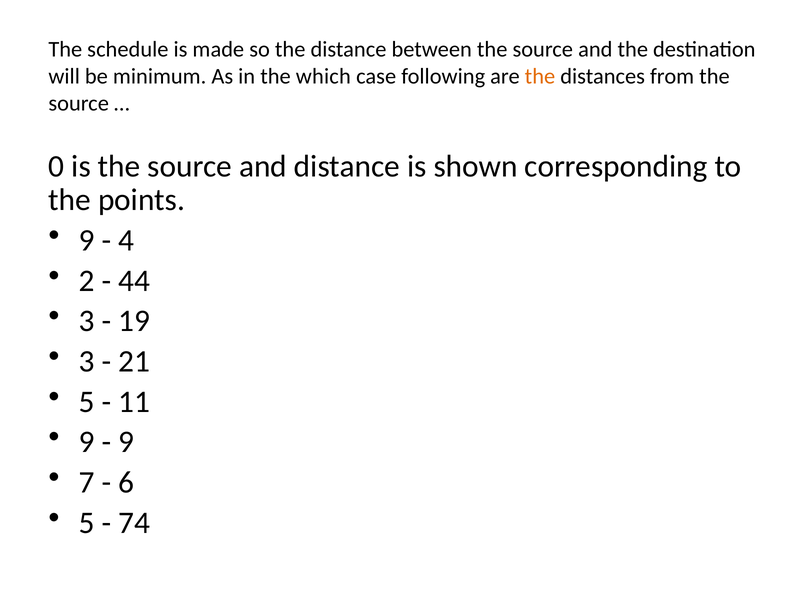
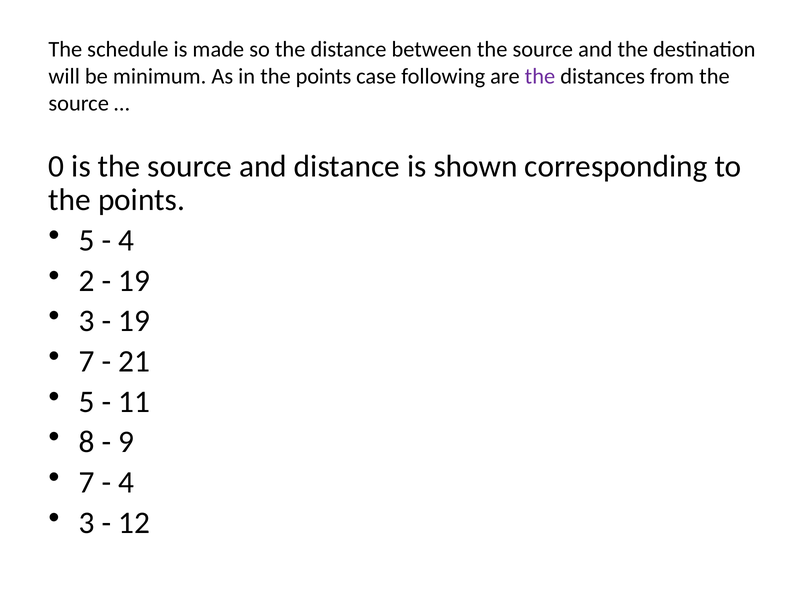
in the which: which -> points (324, 76)
the colour: orange -> purple (540, 76)
9: 9 -> 5 (87, 241)
44: 44 -> 19 (134, 281)
3: 3 -> 7 (87, 362)
9: 9 -> 8 (87, 442)
6: 6 -> 4 (126, 483)
5: 5 -> 3 (87, 523)
74: 74 -> 12 (134, 523)
